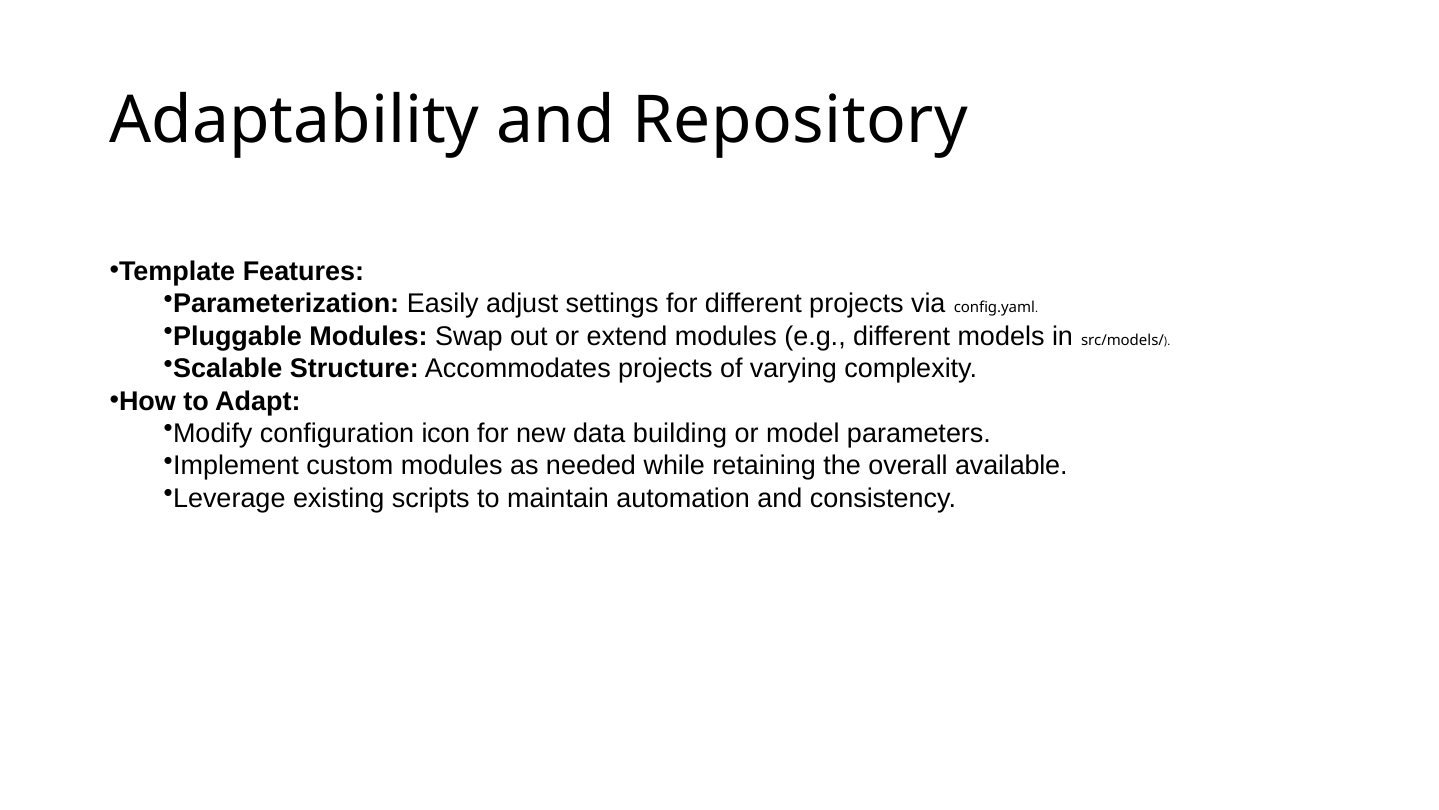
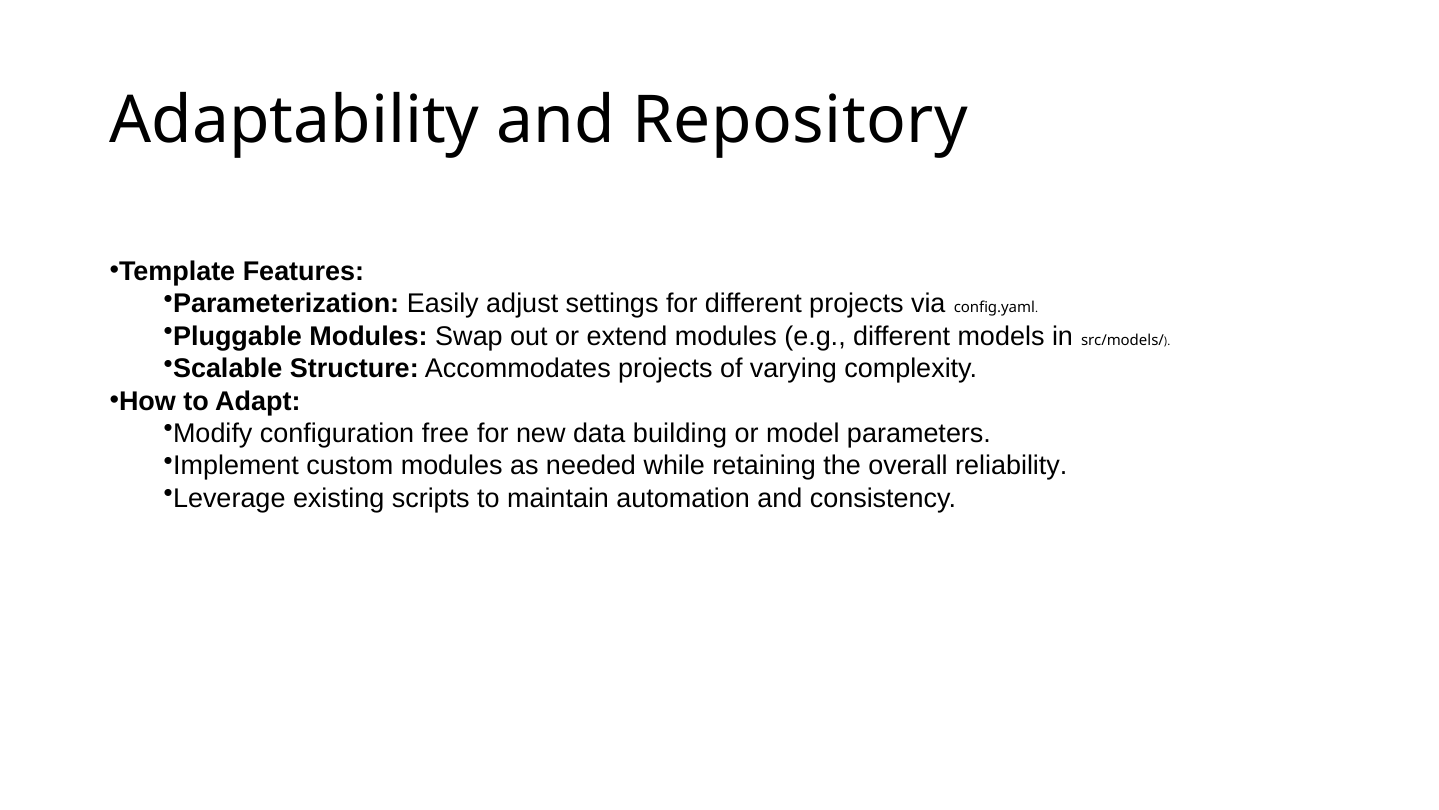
icon: icon -> free (446, 433)
available: available -> reliability (1011, 466)
